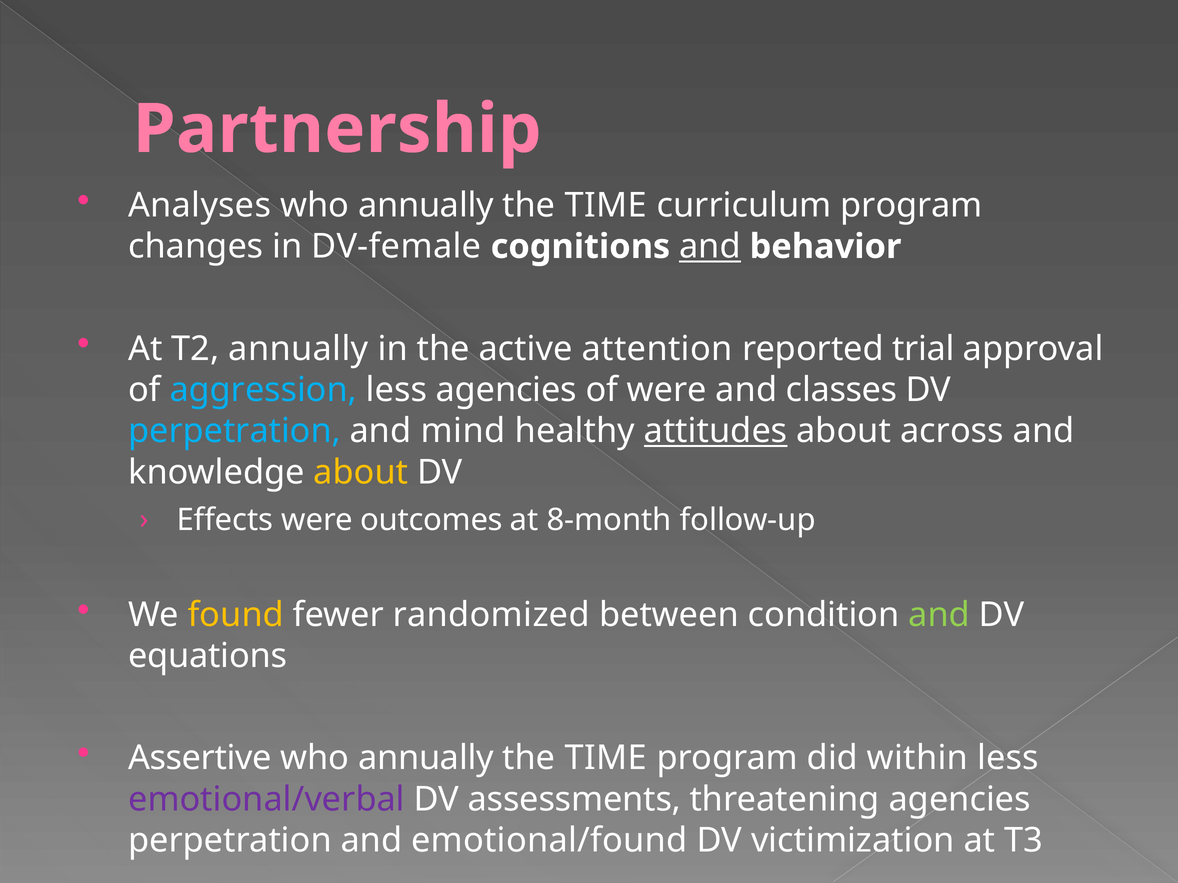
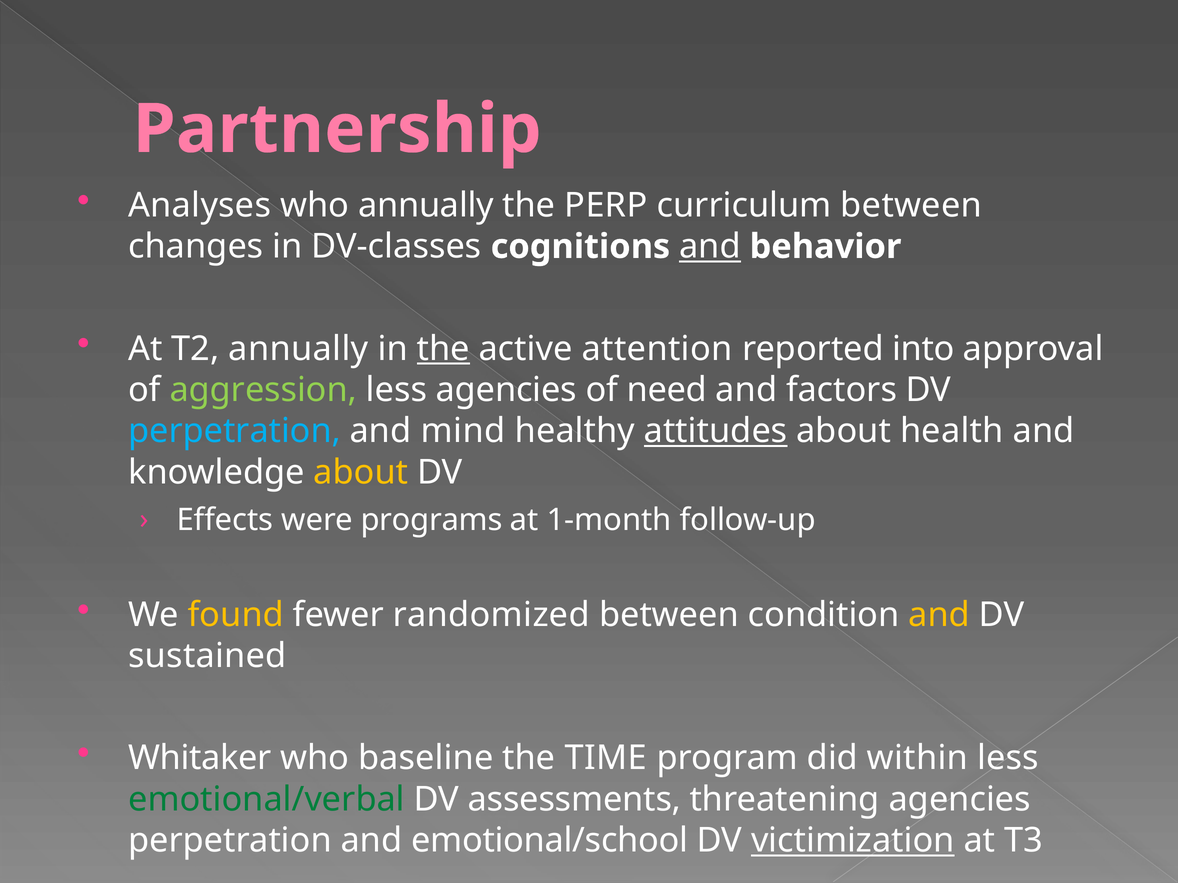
TIME: TIME -> PERP (606, 206)
curriculum program: program -> between (911, 206)
DV-female: DV-female -> DV-classes (396, 247)
the underline: none -> present (443, 349)
trial: trial -> into (924, 349)
aggression colour: light blue -> light green (263, 390)
of were: were -> need (667, 390)
classes: classes -> factors (842, 390)
across: across -> health (952, 431)
outcomes: outcomes -> programs (432, 520)
8-month: 8-month -> 1-month (609, 520)
and colour: light green -> yellow (939, 615)
equations: equations -> sustained (207, 656)
Assertive: Assertive -> Whitaker (200, 759)
annually: annually -> baseline (426, 759)
emotional/verbal colour: purple -> green (267, 800)
emotional/found: emotional/found -> emotional/school (550, 841)
victimization underline: none -> present (853, 841)
